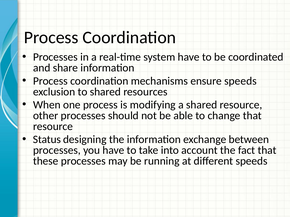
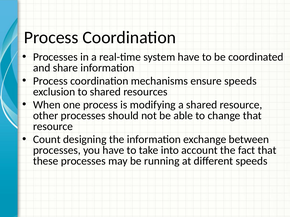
Status: Status -> Count (47, 140)
